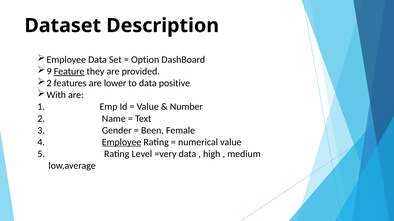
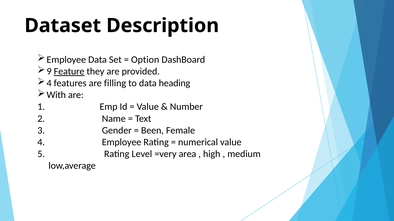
2: 2 -> 4 (49, 83)
lower: lower -> filling (115, 83)
positive: positive -> heading (175, 83)
Employee underline: present -> none (122, 142)
=very data: data -> area (187, 154)
